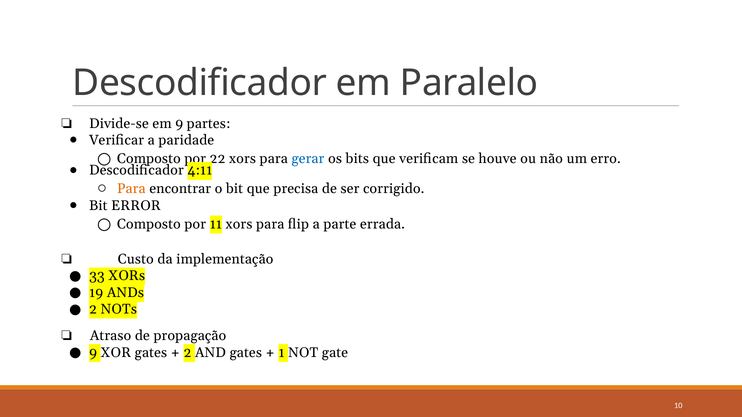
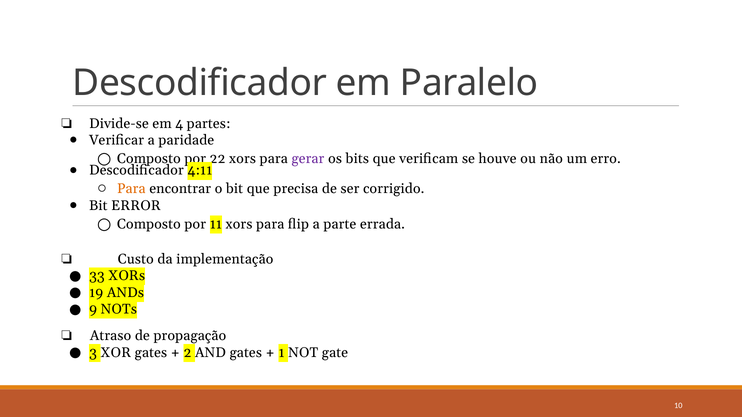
em 9: 9 -> 4 (179, 124)
gerar colour: blue -> purple (308, 159)
2: 2 -> 9 (93, 309)
9: 9 -> 3 (93, 353)
